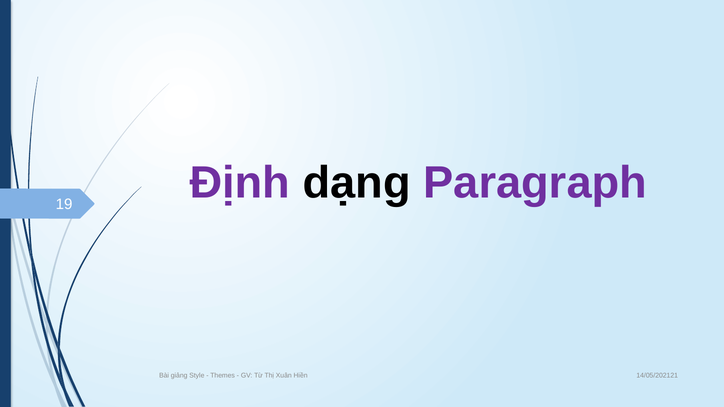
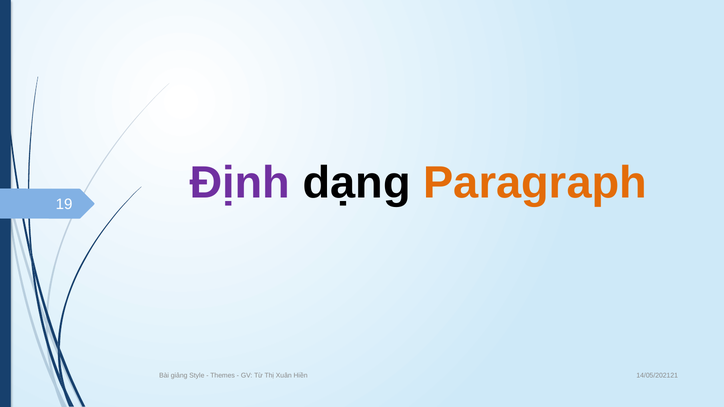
Paragraph colour: purple -> orange (535, 183)
